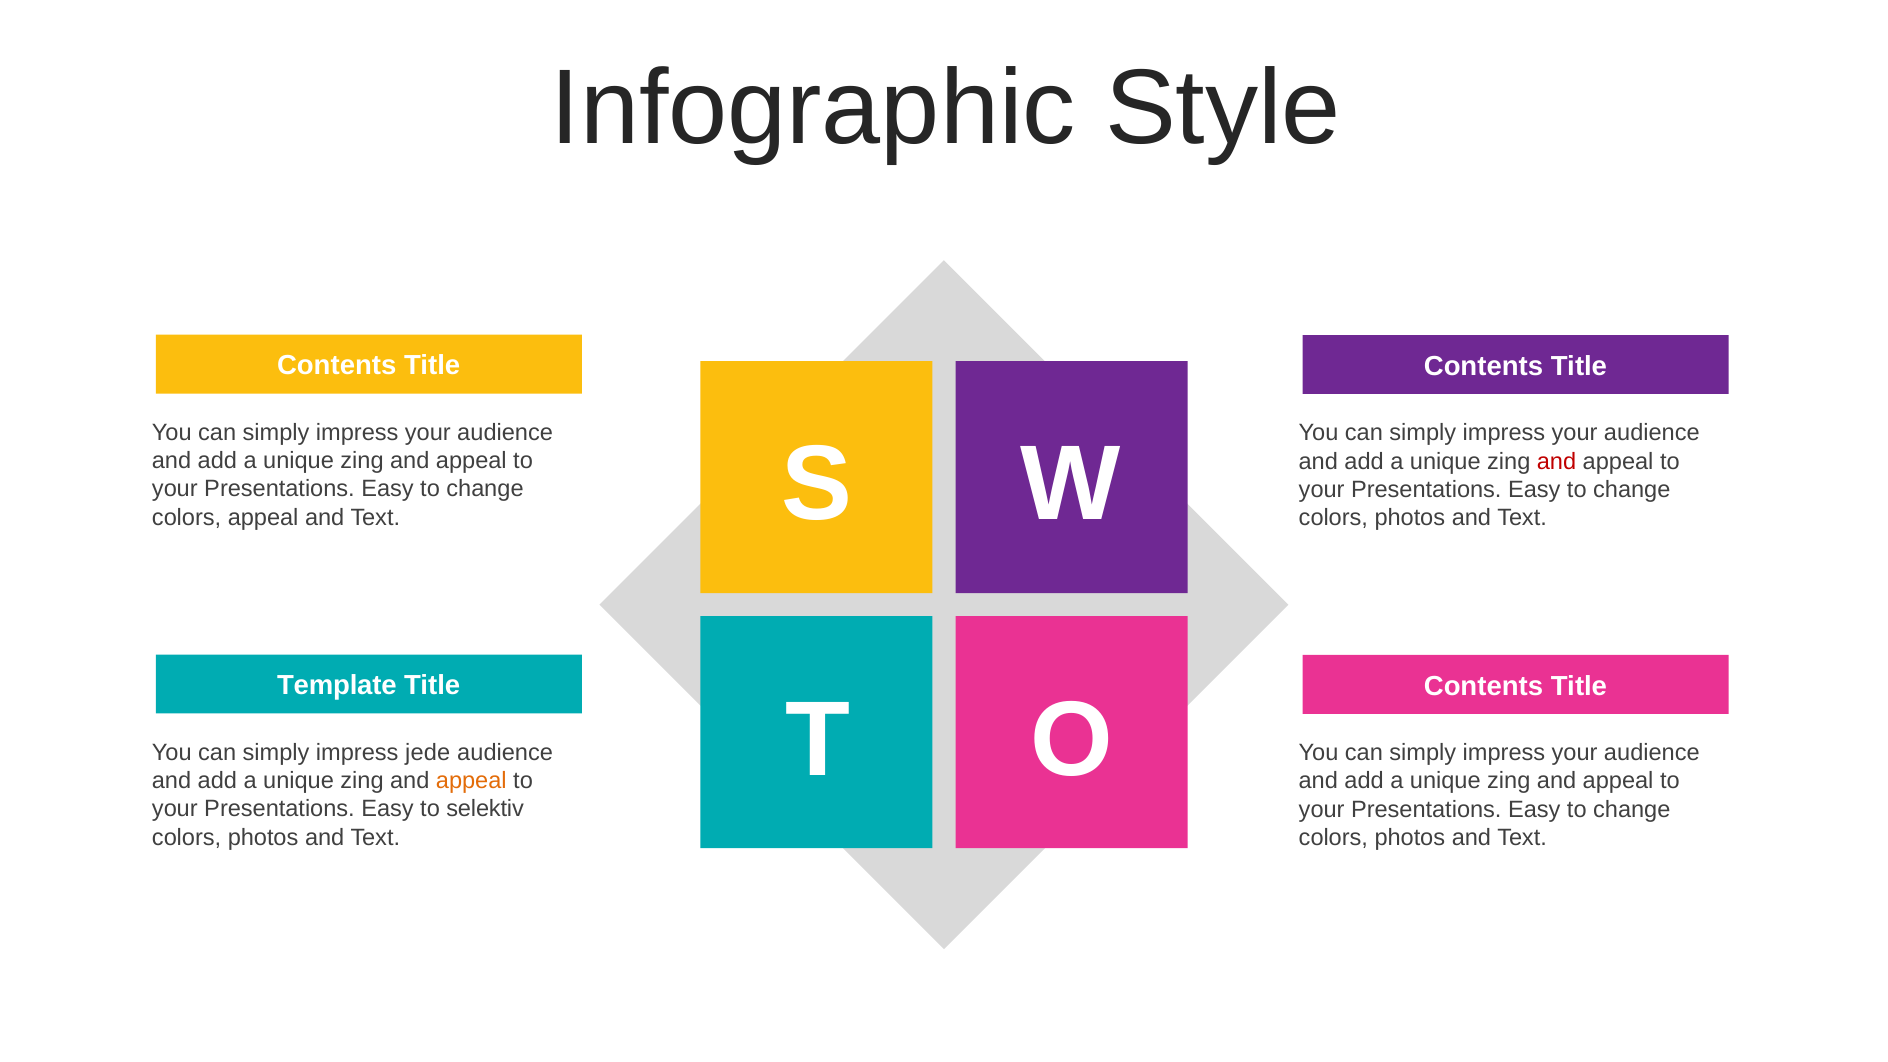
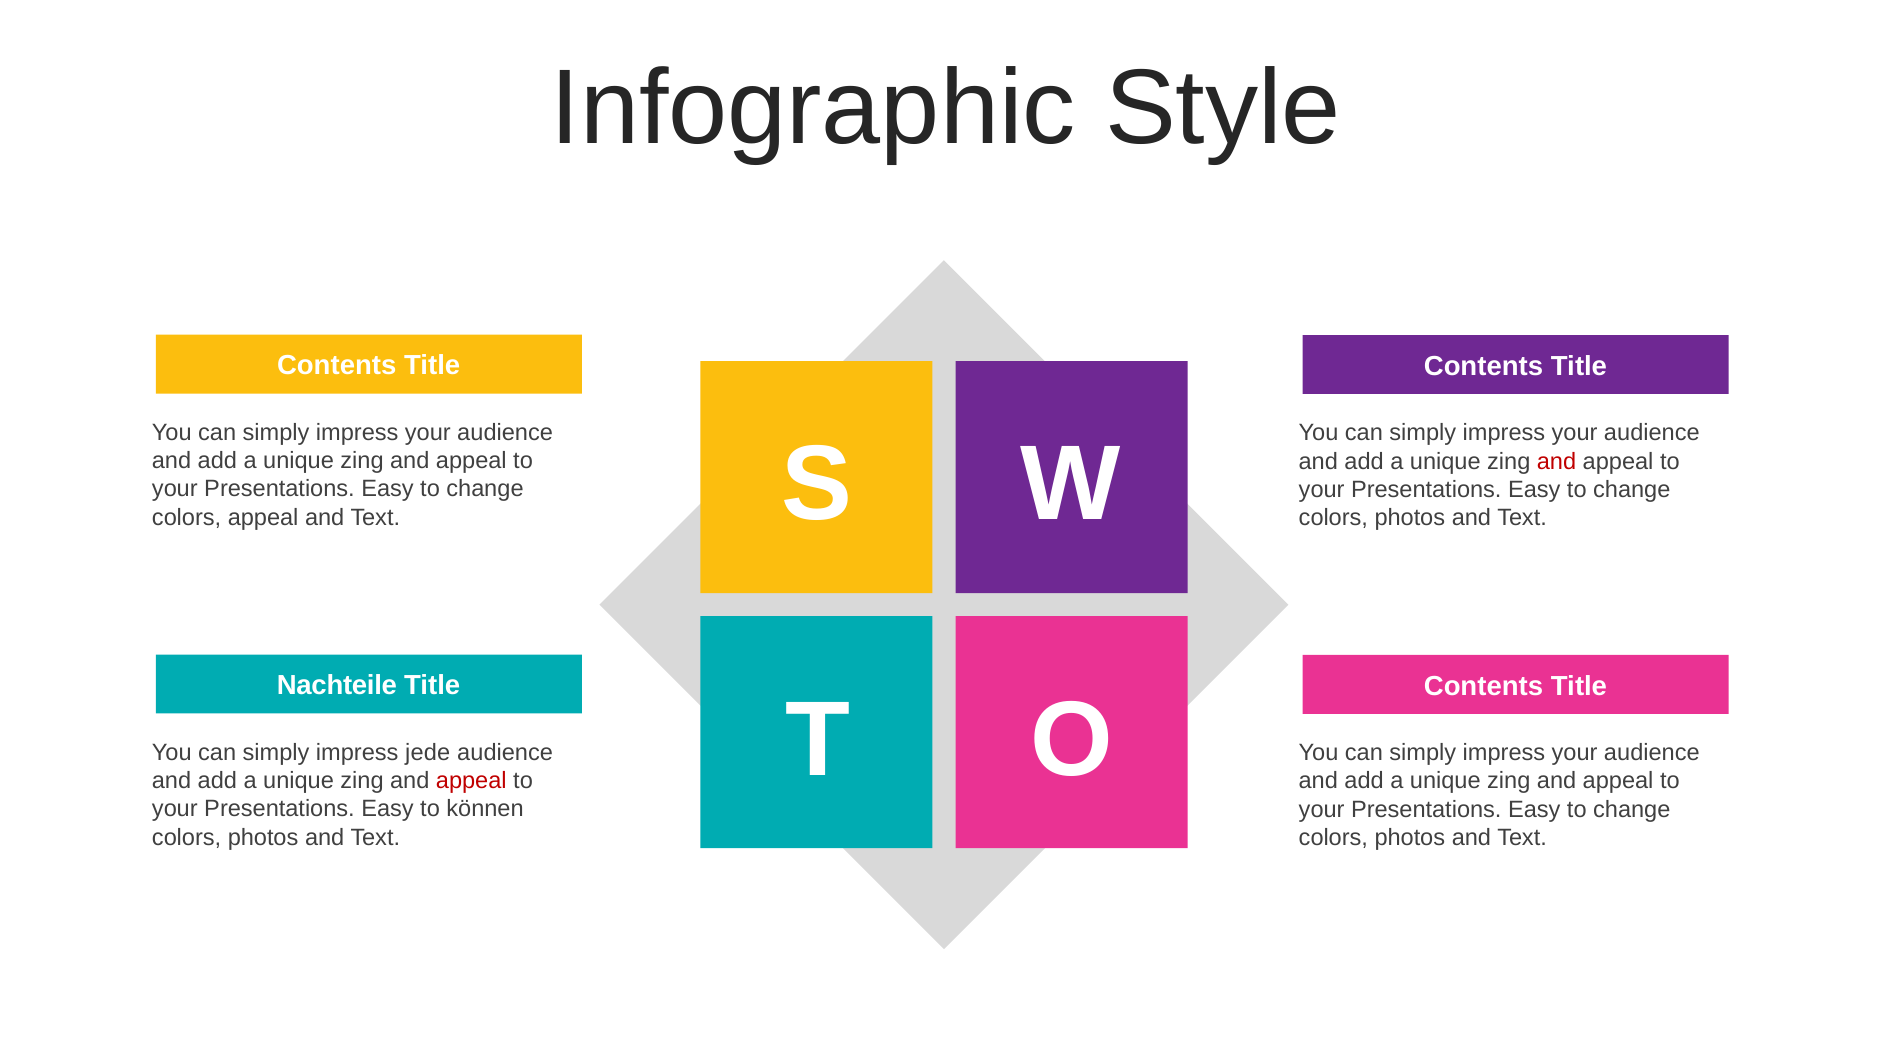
Template: Template -> Nachteile (337, 686)
appeal colour: orange -> red (471, 781)
selektiv: selektiv -> können (485, 809)
